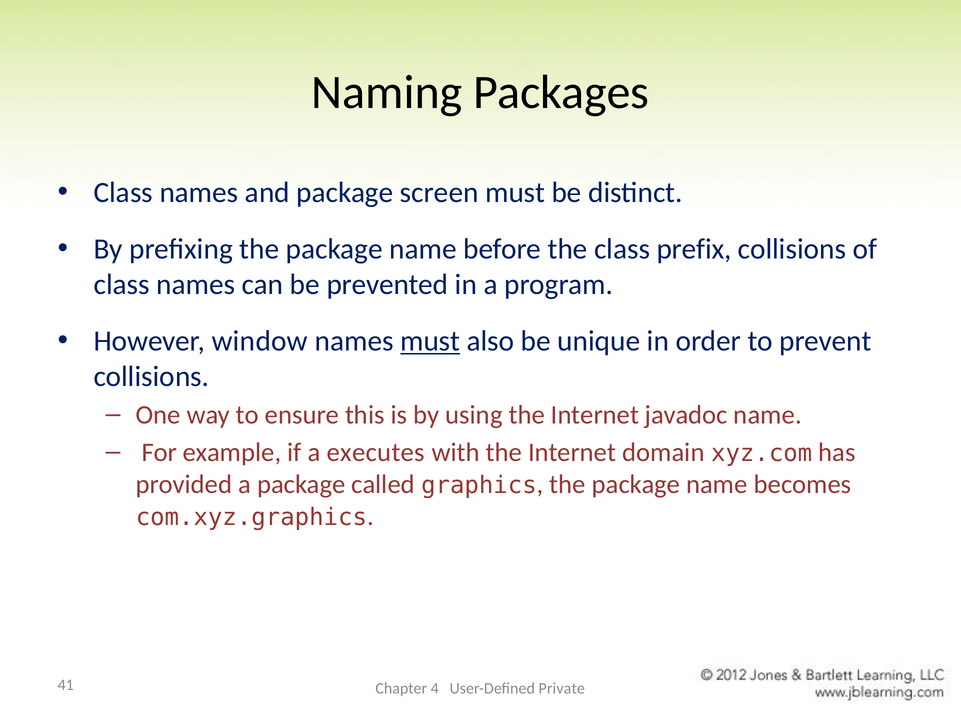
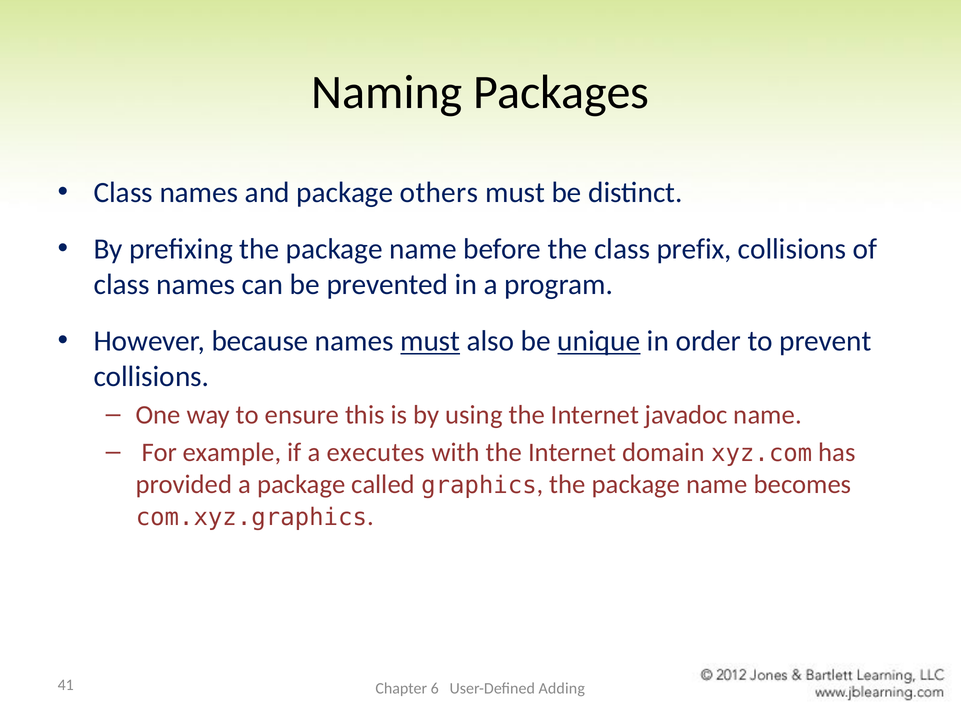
screen: screen -> others (439, 193)
window: window -> because (260, 341)
unique underline: none -> present (599, 341)
4: 4 -> 6 (435, 688)
Private: Private -> Adding (562, 688)
